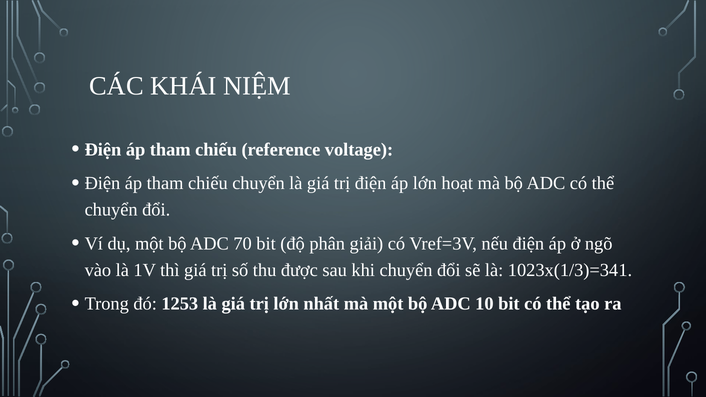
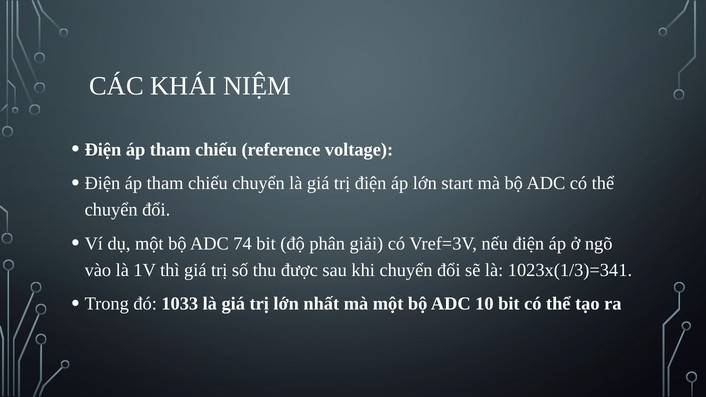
hoạt: hoạt -> start (457, 183)
70: 70 -> 74 (243, 244)
1253: 1253 -> 1033 (180, 304)
